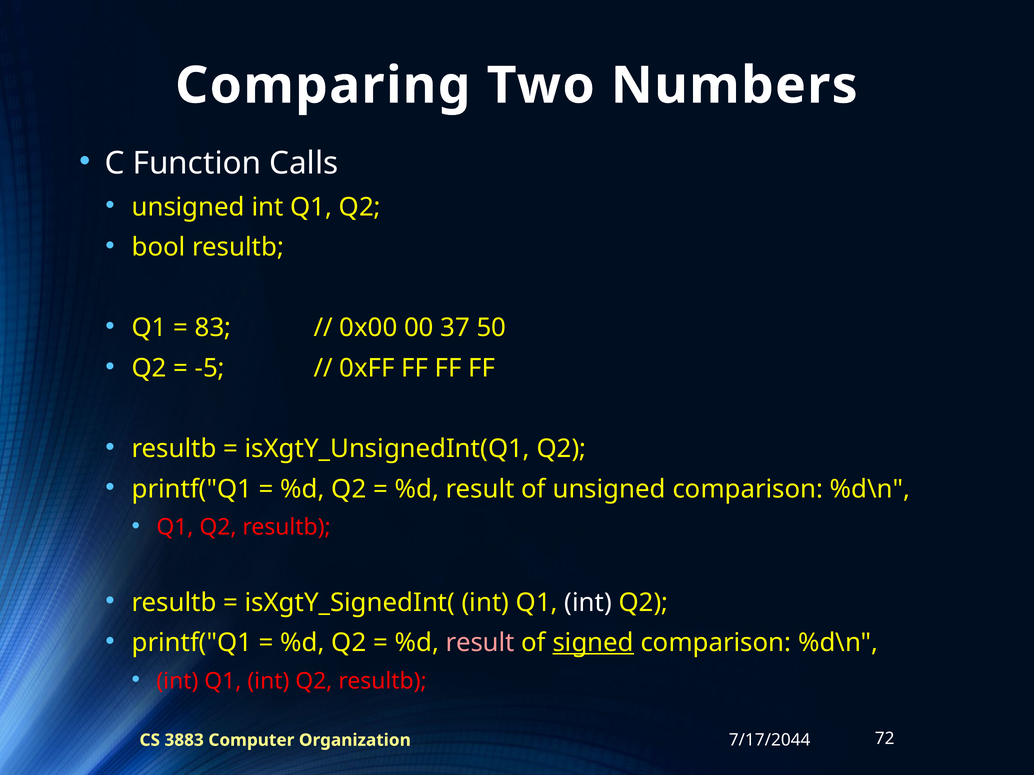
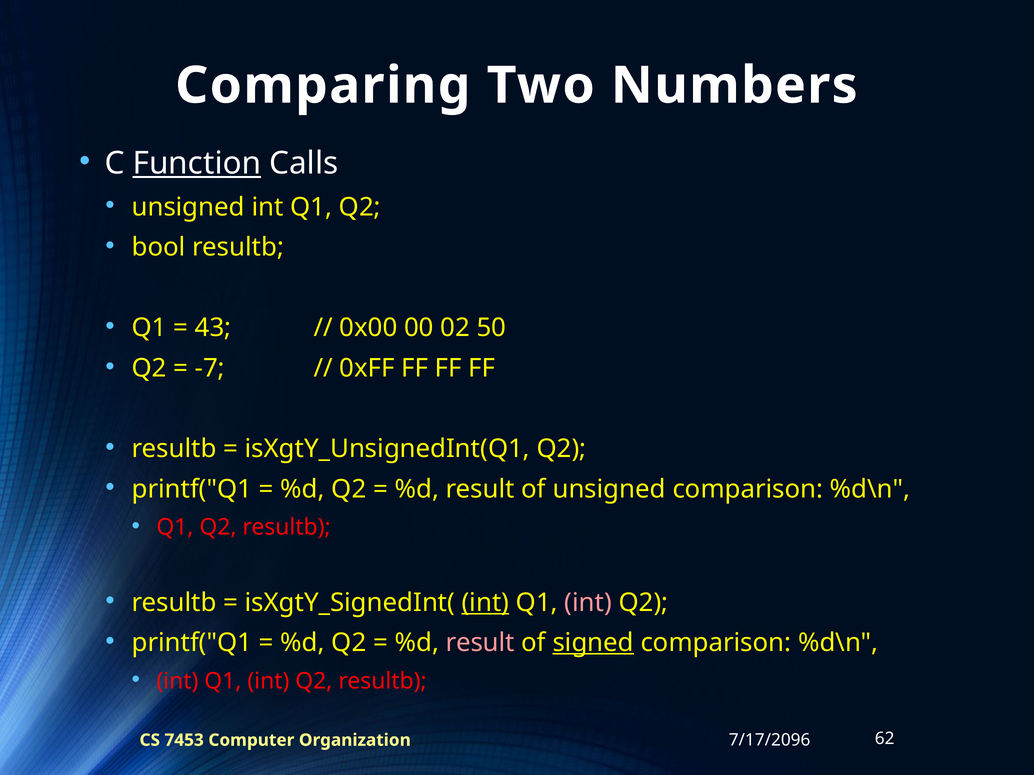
Function underline: none -> present (197, 164)
83: 83 -> 43 (213, 328)
37: 37 -> 02 (455, 328)
-5: -5 -> -7 (210, 368)
int underline: none -> present (485, 603)
int colour: white -> pink (588, 603)
7/17/2044: 7/17/2044 -> 7/17/2096 (770, 741)
3883: 3883 -> 7453 (184, 741)
72: 72 -> 62 (885, 739)
